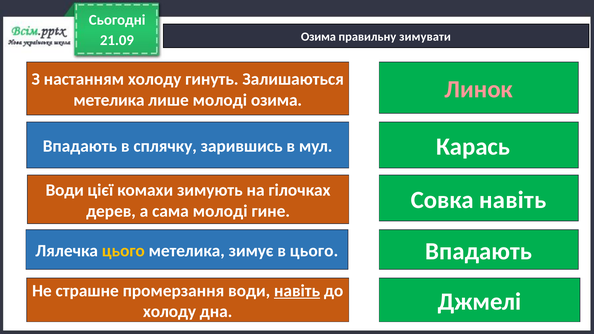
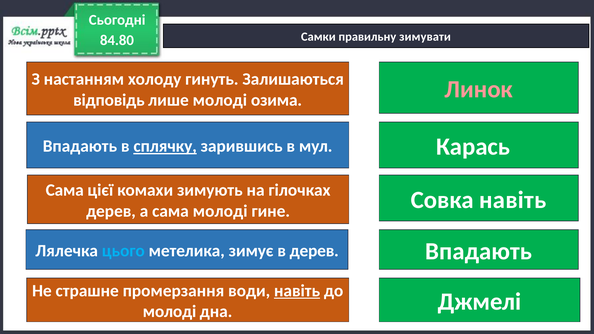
Озима: Озима -> Самки (318, 37)
21.09: 21.09 -> 84.80 (117, 40)
метелика: метелика -> відповідь (109, 100)
сплячку underline: none -> present (165, 146)
Води: Води -> Сама (65, 190)
цього colour: yellow -> light blue (123, 251)
в цього: цього -> дерев (314, 251)
холоду: холоду -> молоді (170, 312)
